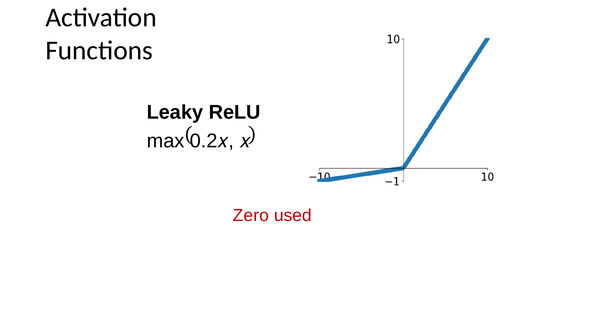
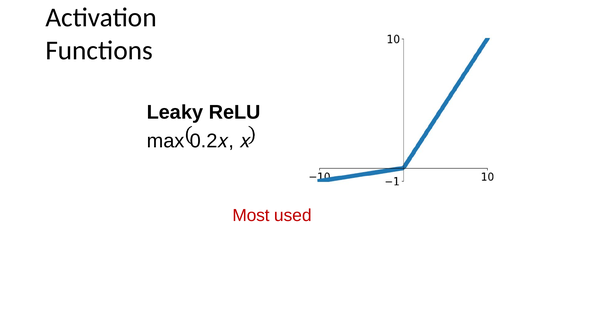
Zero: Zero -> Most (251, 215)
